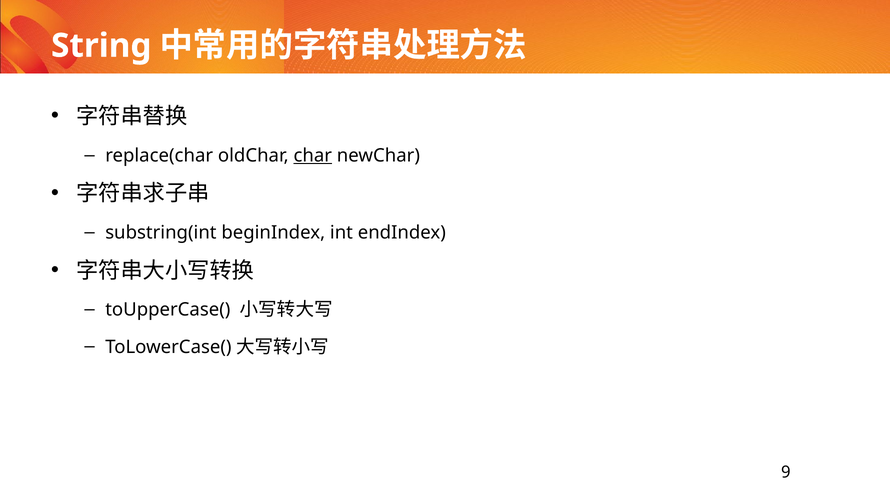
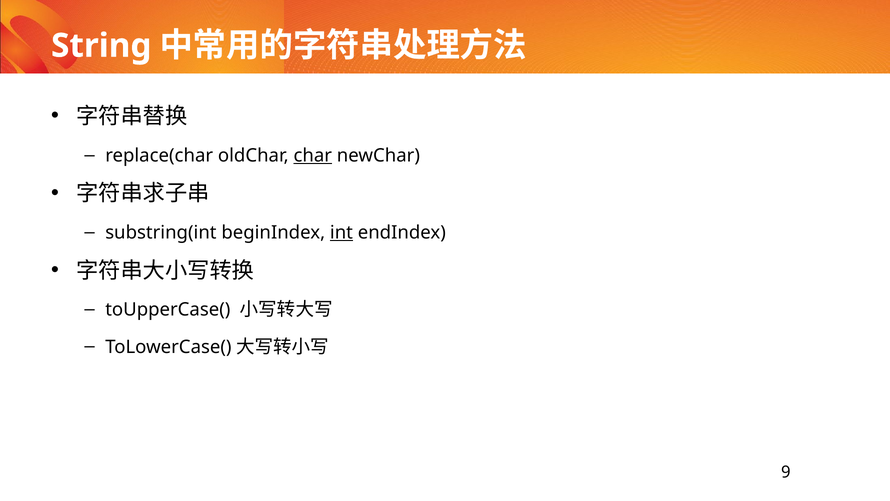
int underline: none -> present (341, 232)
